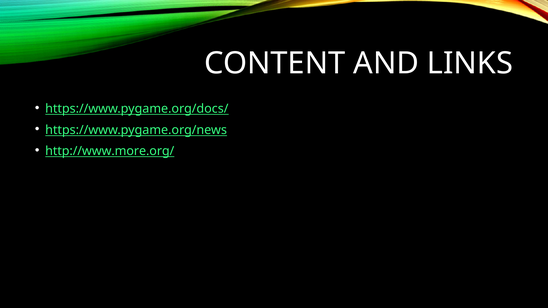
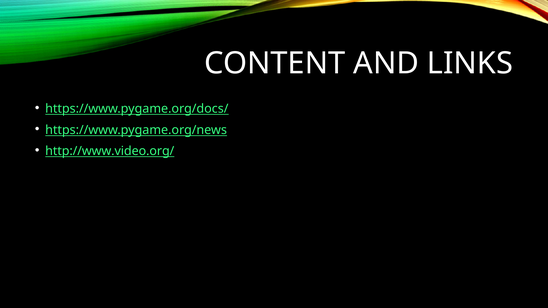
http://www.more.org/: http://www.more.org/ -> http://www.video.org/ (110, 151)
